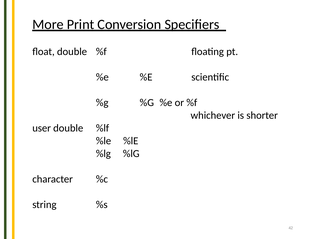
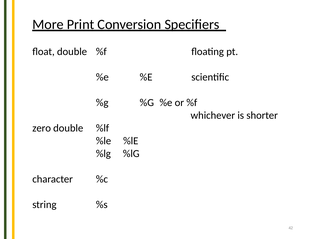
user: user -> zero (42, 128)
